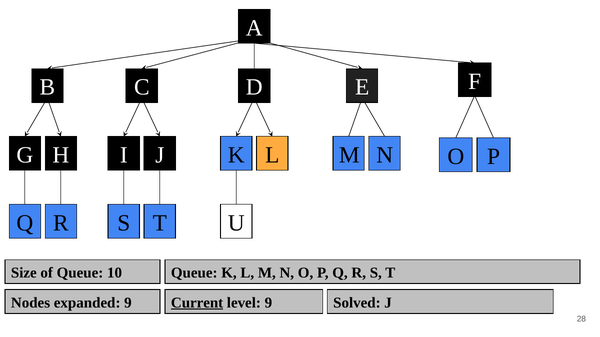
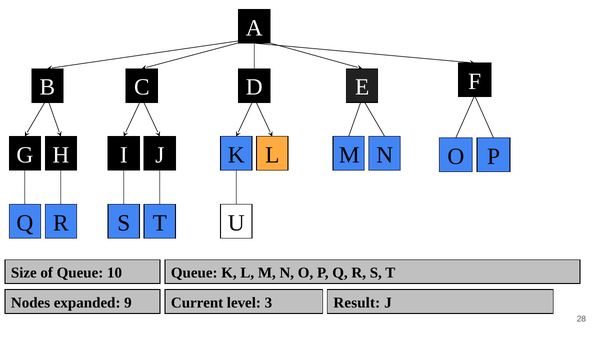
Current underline: present -> none (197, 303)
level 9: 9 -> 3 (268, 303)
Solved: Solved -> Result (357, 303)
